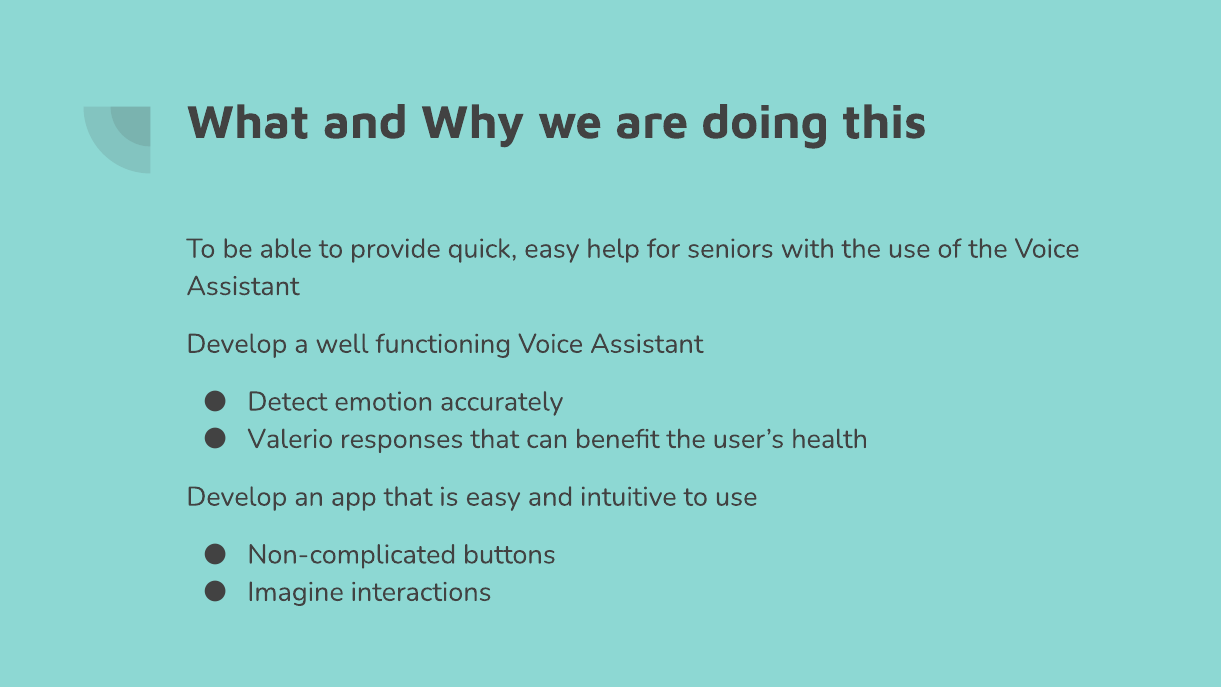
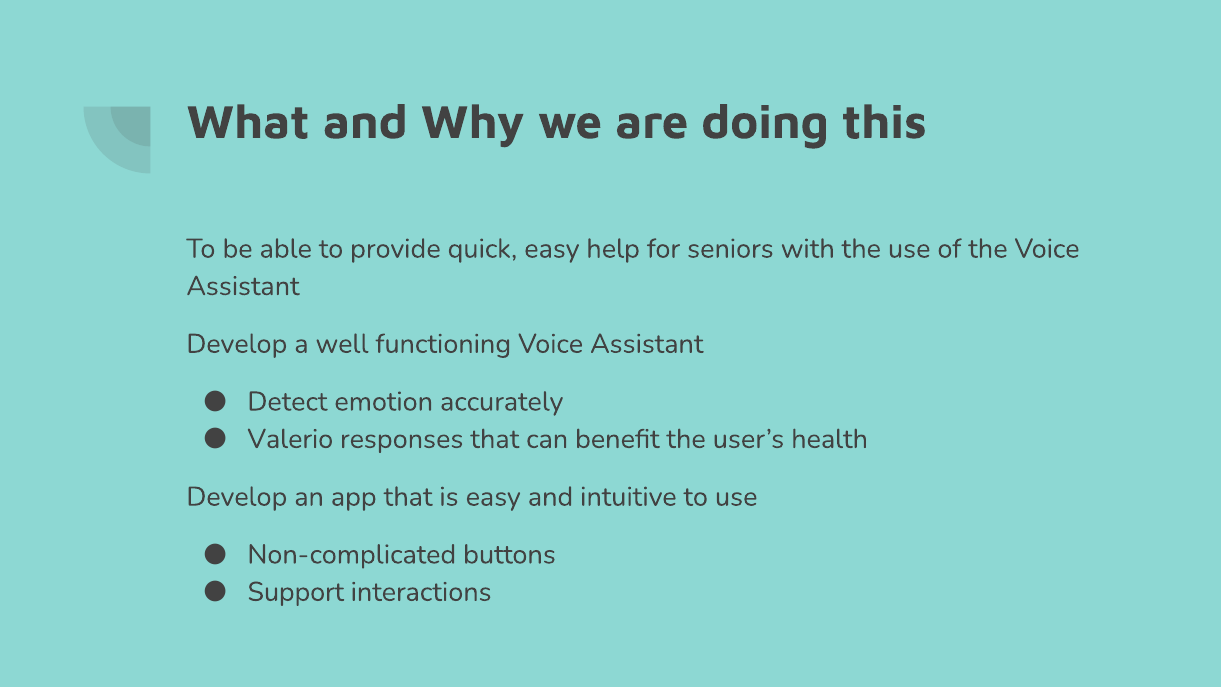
Imagine: Imagine -> Support (296, 592)
